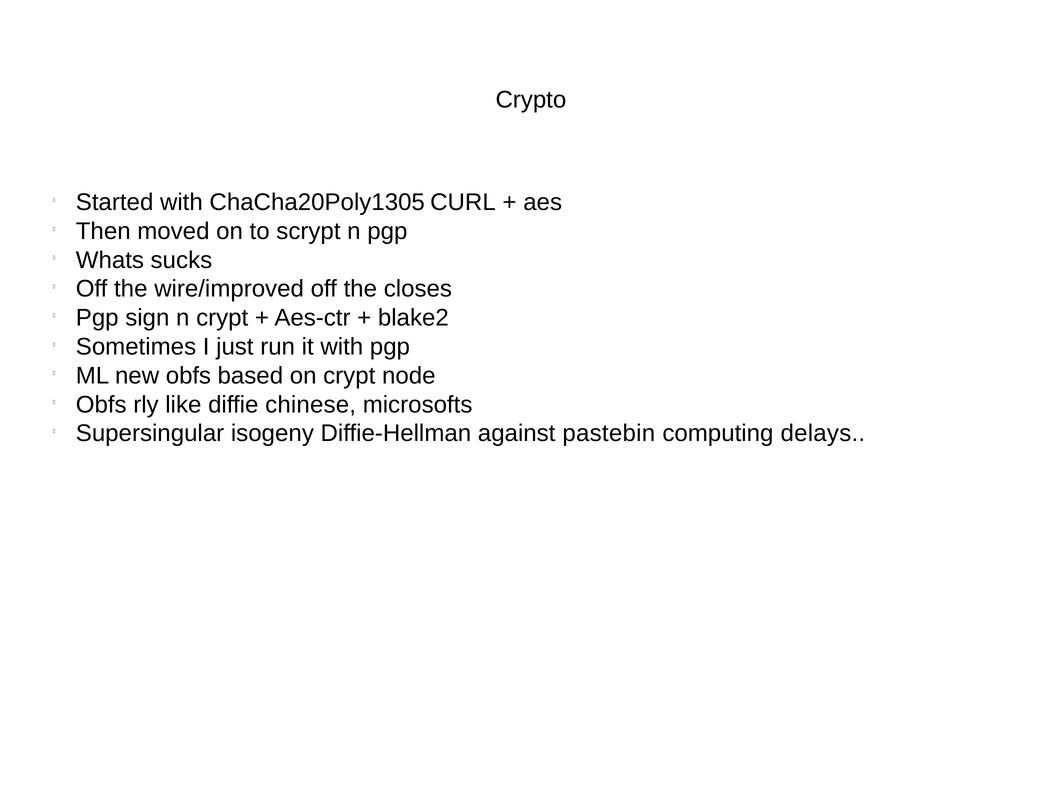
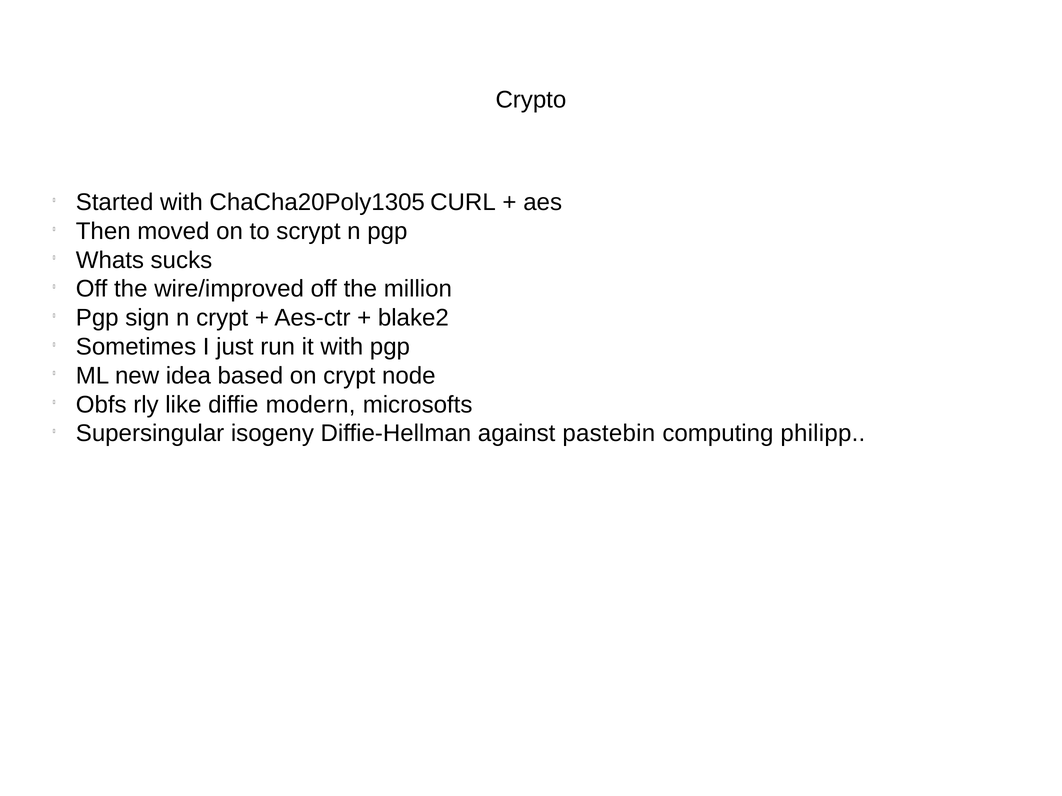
closes: closes -> million (418, 289)
new obfs: obfs -> idea (188, 376)
chinese: chinese -> modern (311, 405)
delays: delays -> philipp (823, 434)
